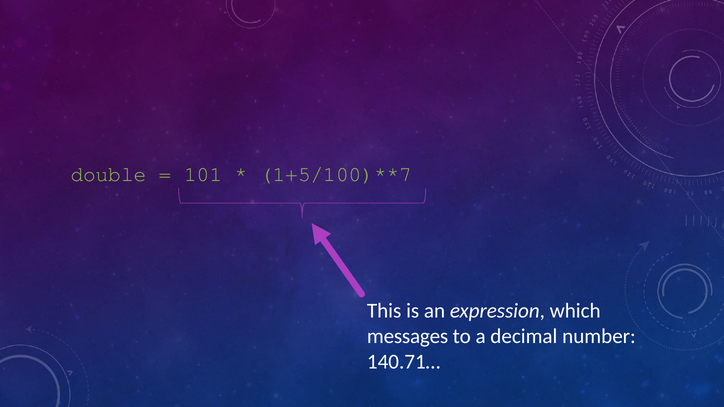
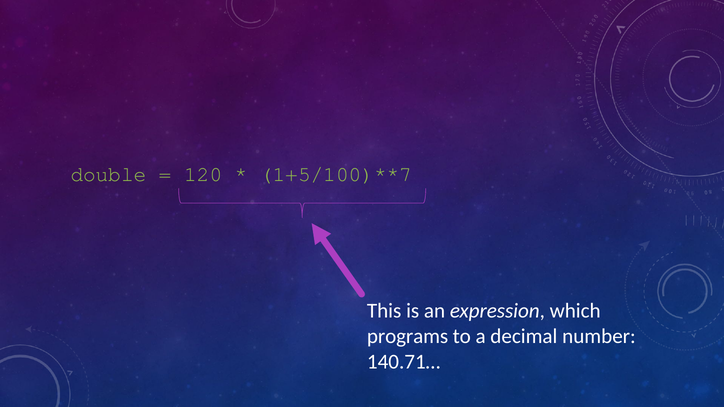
101: 101 -> 120 (203, 174)
messages: messages -> programs (408, 336)
